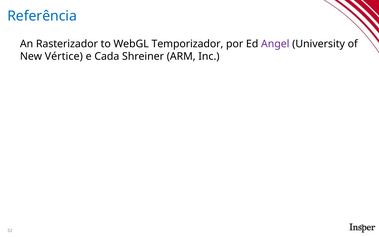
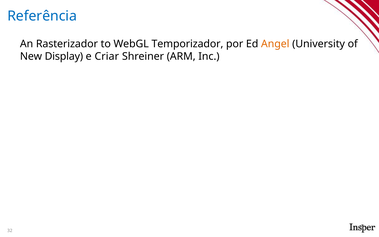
Angel colour: purple -> orange (275, 44)
Vértice: Vértice -> Display (64, 56)
Cada: Cada -> Criar (107, 56)
